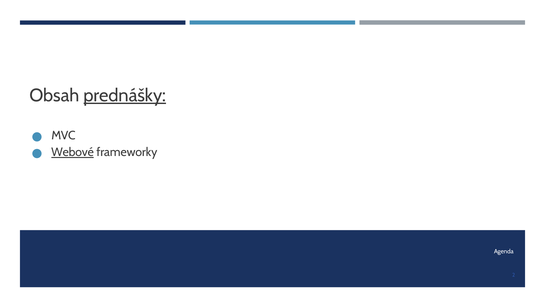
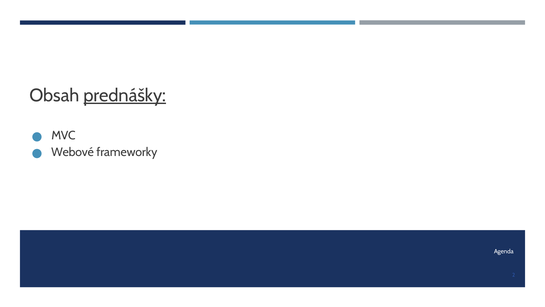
Webové underline: present -> none (73, 152)
